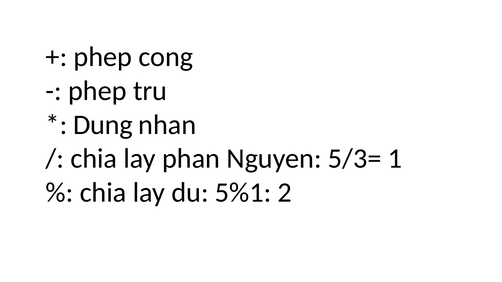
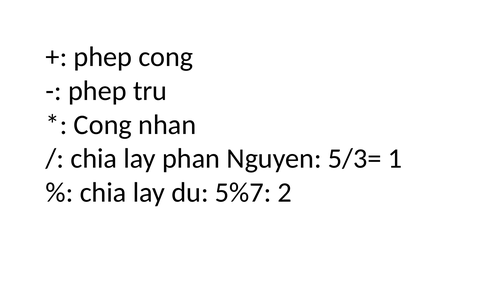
Dung: Dung -> Cong (103, 125)
5%1: 5%1 -> 5%7 (243, 193)
